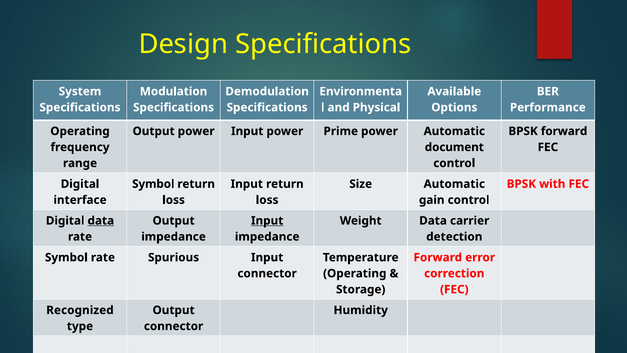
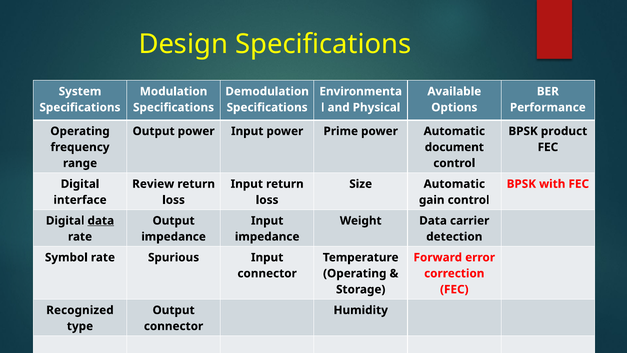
BPSK forward: forward -> product (564, 131)
Symbol: Symbol -> Review (153, 184)
Input underline: present -> none (267, 221)
